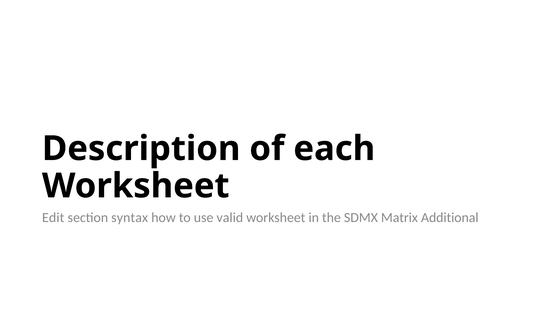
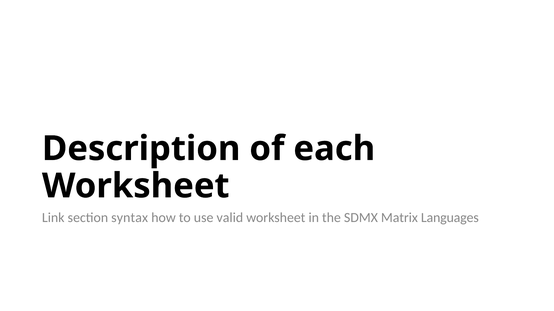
Edit: Edit -> Link (53, 218)
Additional: Additional -> Languages (450, 218)
